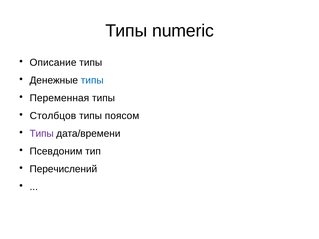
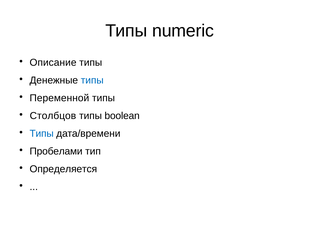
Переменная: Переменная -> Переменной (59, 98)
поясом: поясом -> boolean (122, 116)
Типы colour: purple -> blue (42, 134)
Псевдоним: Псевдоним -> Пробелами (56, 151)
Перечислений: Перечислений -> Определяется (63, 169)
